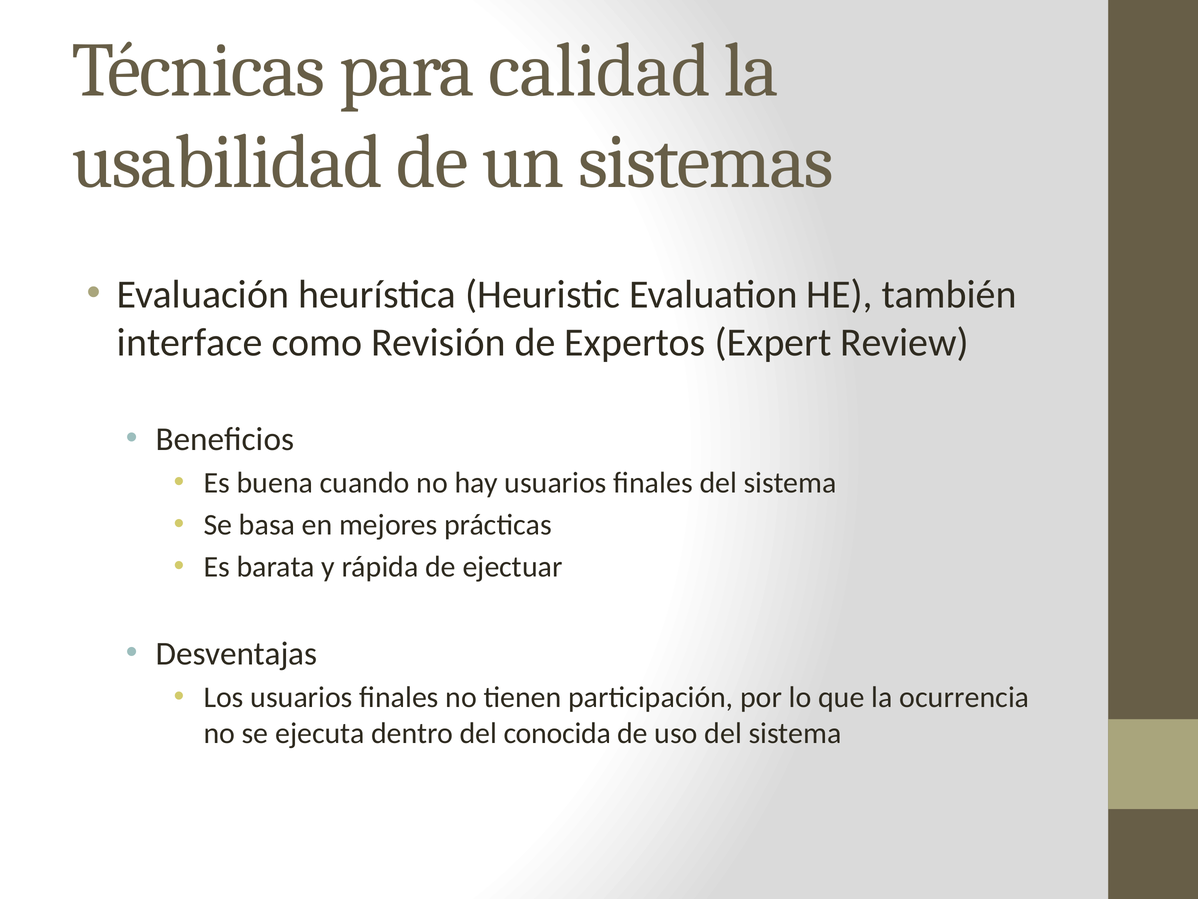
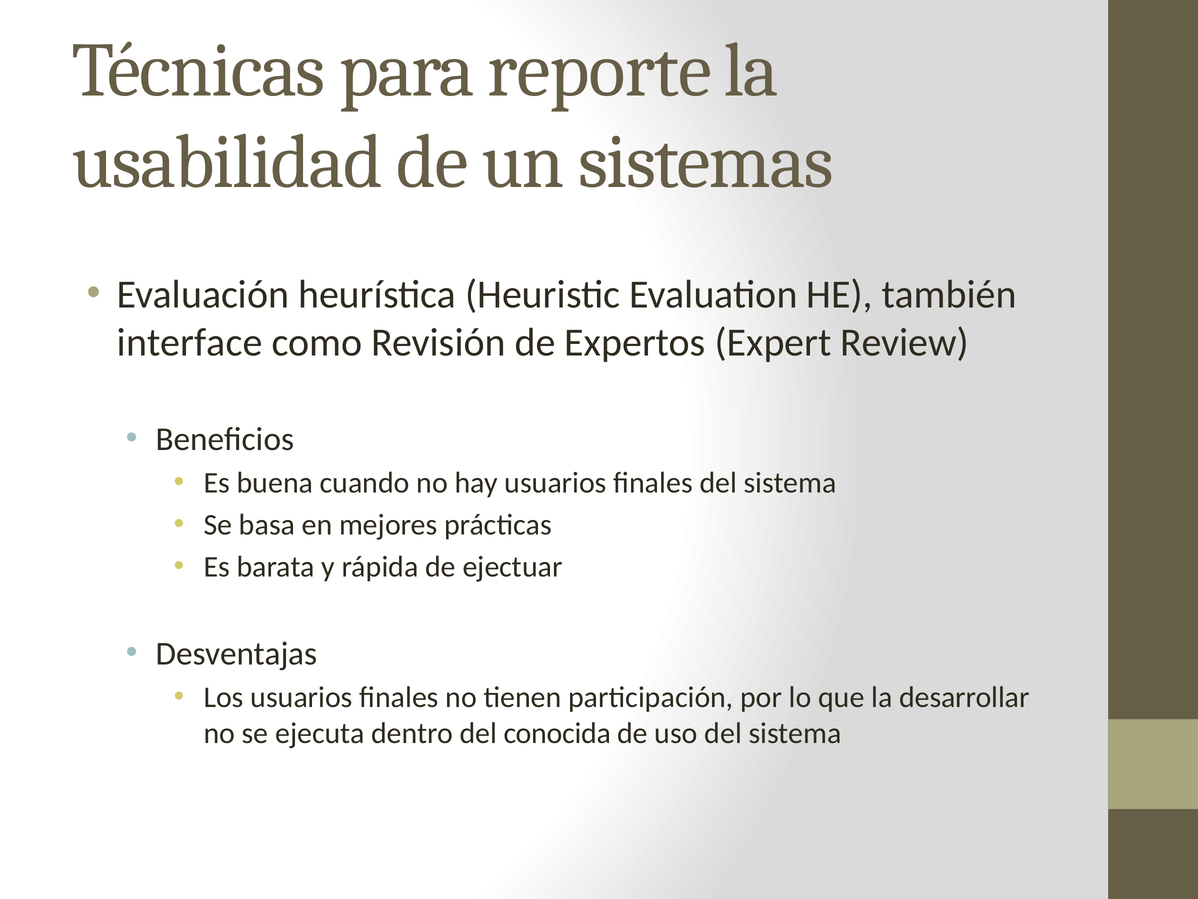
calidad: calidad -> reporte (600, 70)
ocurrencia: ocurrencia -> desarrollar (964, 697)
